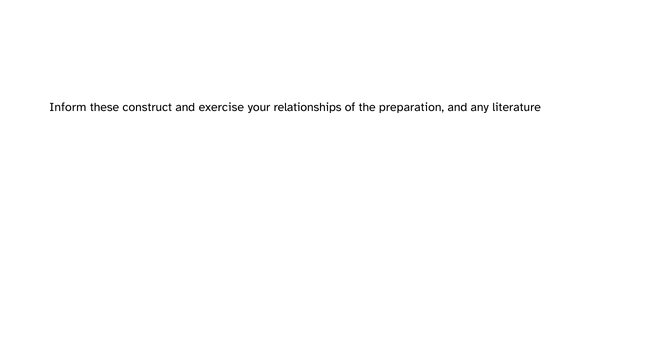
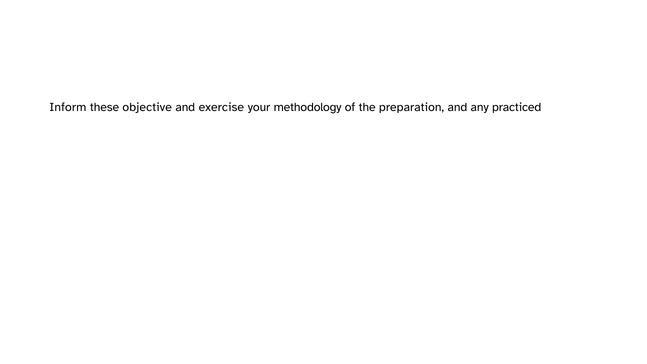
construct: construct -> objective (147, 107)
relationships: relationships -> methodology (308, 107)
literature: literature -> practiced (517, 107)
